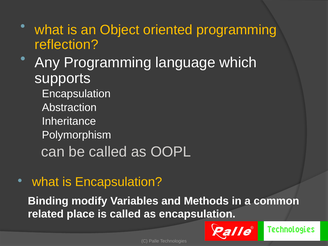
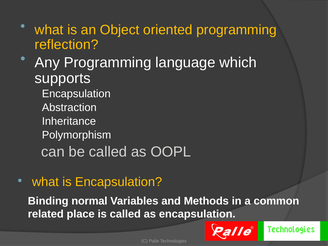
modify: modify -> normal (89, 201)
